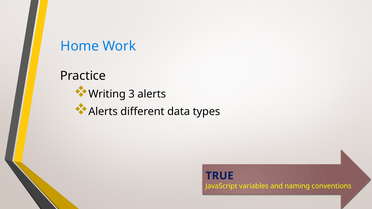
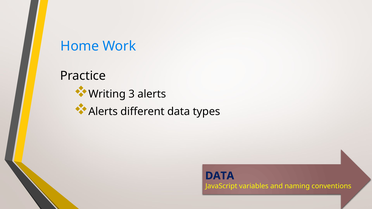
TRUE: TRUE -> DATA (220, 176)
